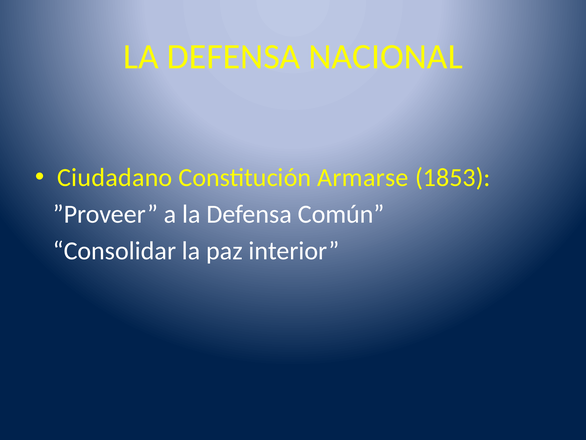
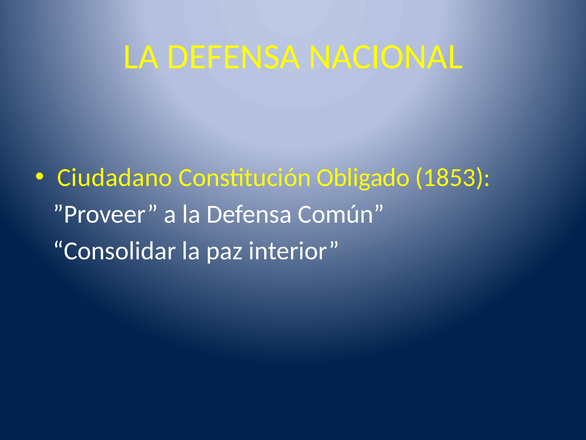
Armarse: Armarse -> Obligado (363, 178)
